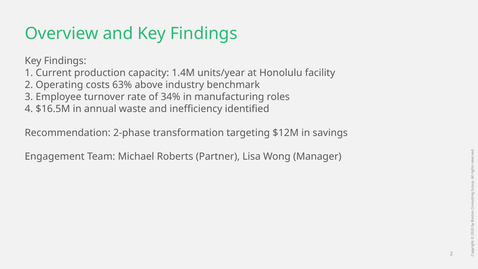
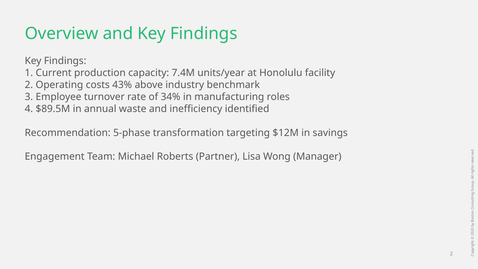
1.4M: 1.4M -> 7.4M (183, 73)
63%: 63% -> 43% (122, 85)
$16.5M: $16.5M -> $89.5M (53, 109)
2-phase: 2-phase -> 5-phase (132, 133)
